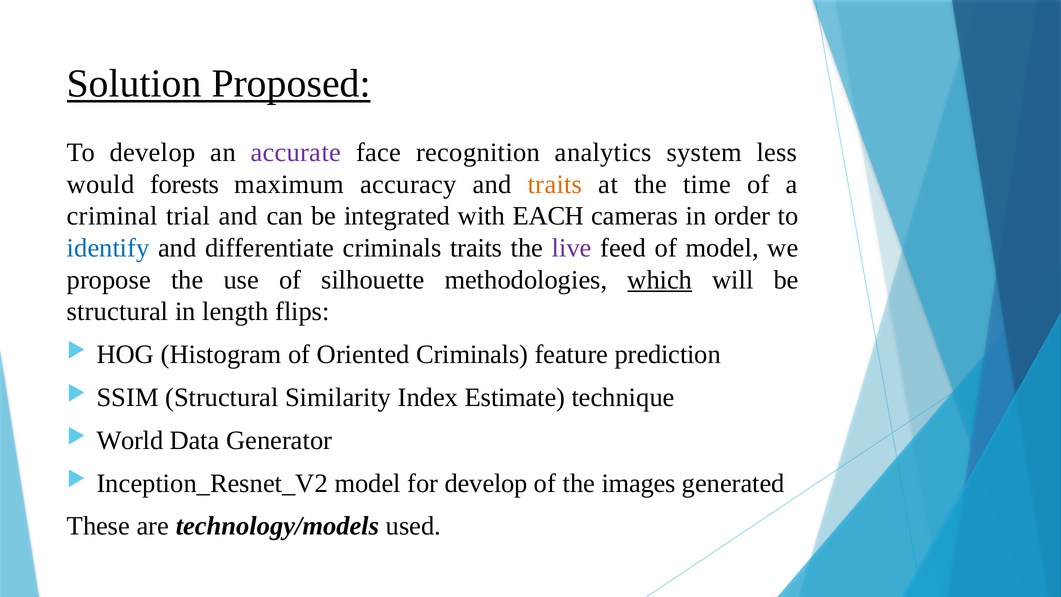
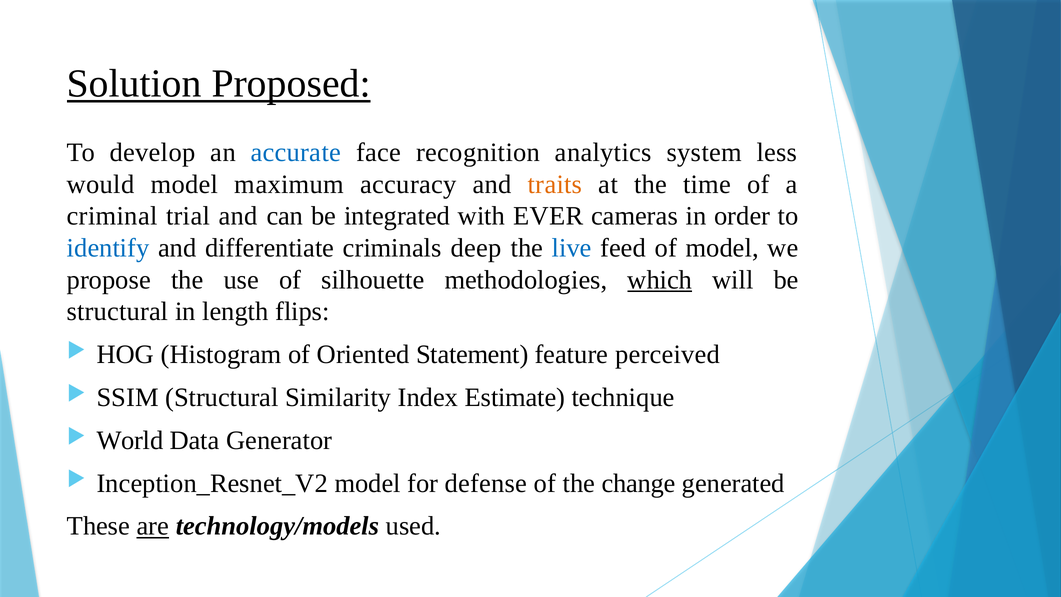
accurate colour: purple -> blue (296, 152)
would forests: forests -> model (184, 184)
EACH: EACH -> EVER (548, 216)
criminals traits: traits -> deep (476, 248)
live colour: purple -> blue (572, 248)
Oriented Criminals: Criminals -> Statement (472, 354)
prediction: prediction -> perceived (668, 354)
for develop: develop -> defense (486, 483)
images: images -> change (639, 483)
are underline: none -> present (153, 526)
